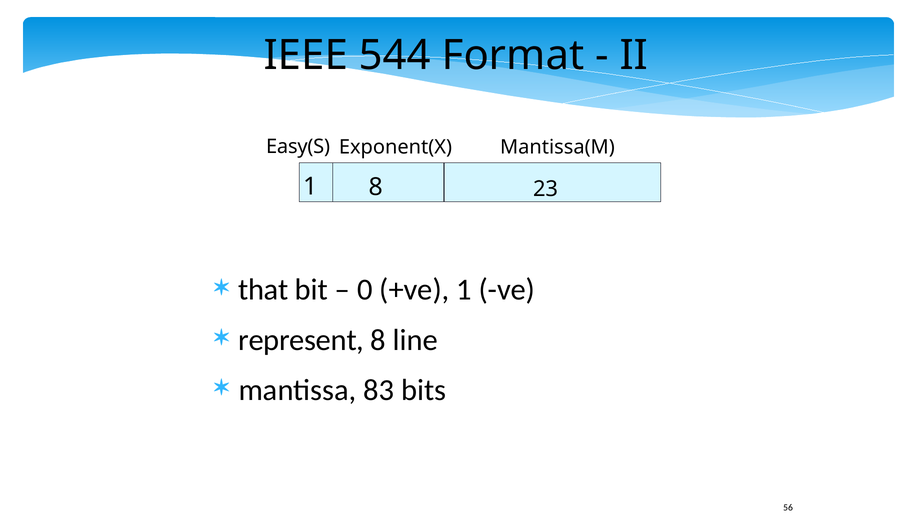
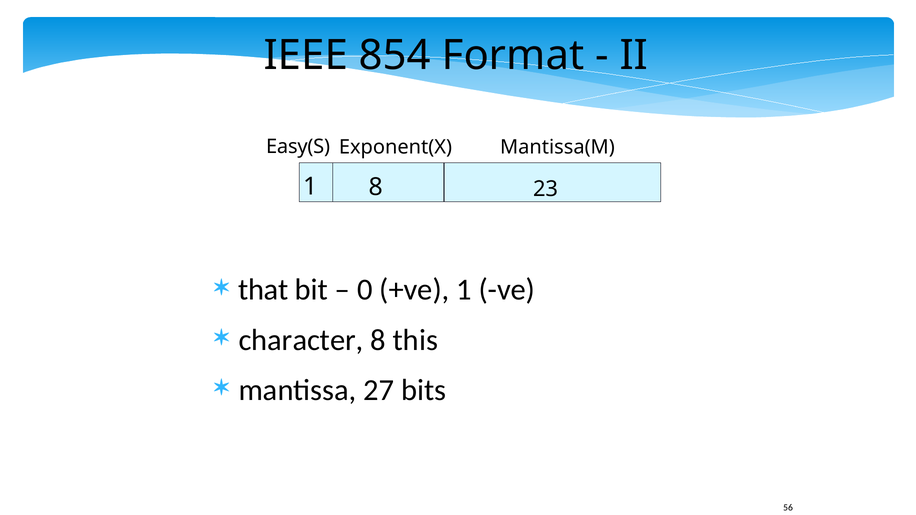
544: 544 -> 854 (395, 55)
represent: represent -> character (301, 340)
line: line -> this (415, 340)
83: 83 -> 27 (379, 390)
